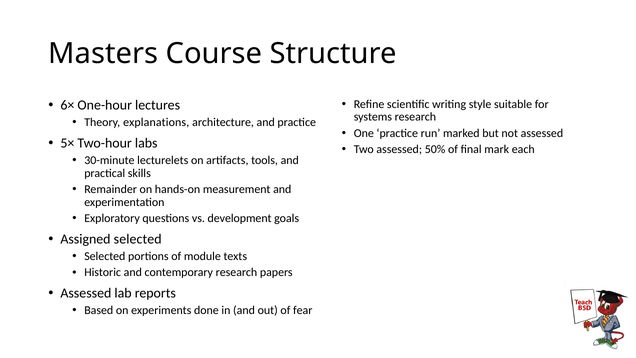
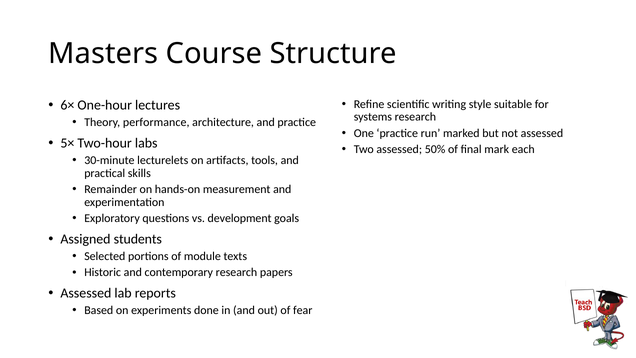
explanations: explanations -> performance (156, 122)
Assigned selected: selected -> students (138, 239)
